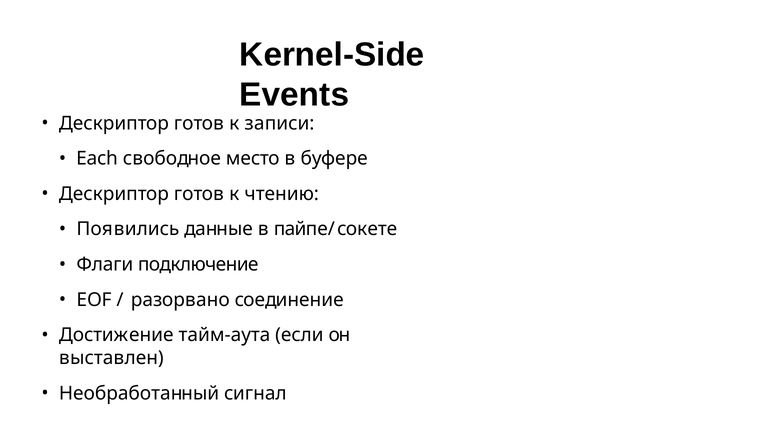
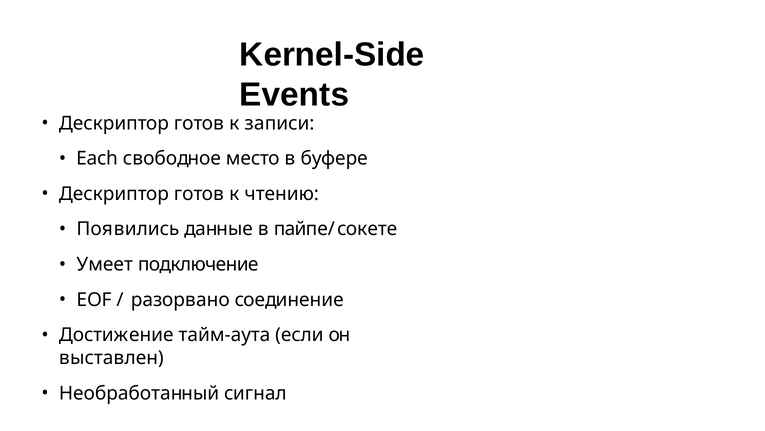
Флаги: Флаги -> Умеет (105, 264)
